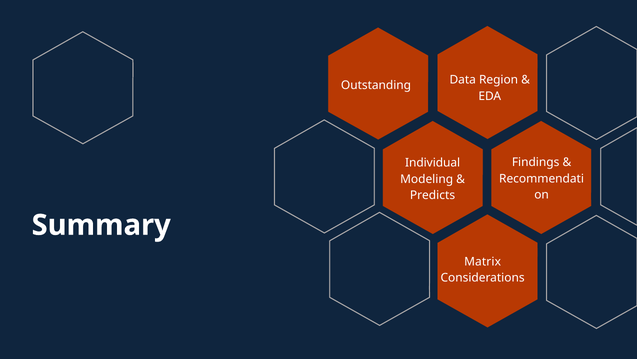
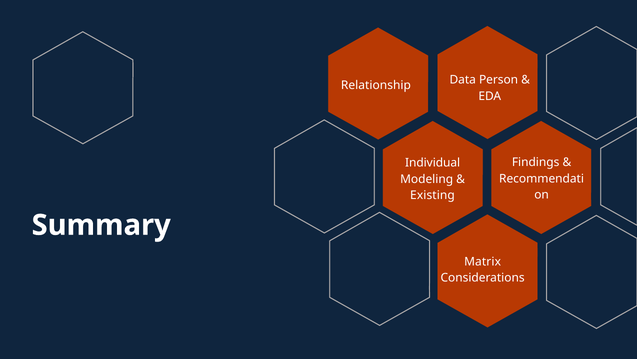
Outstanding: Outstanding -> Relationship (376, 85)
Region: Region -> Person (499, 80)
Predicts: Predicts -> Existing (432, 195)
